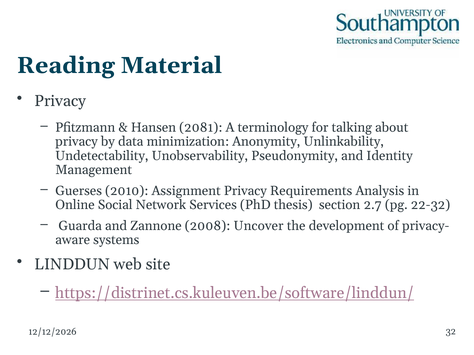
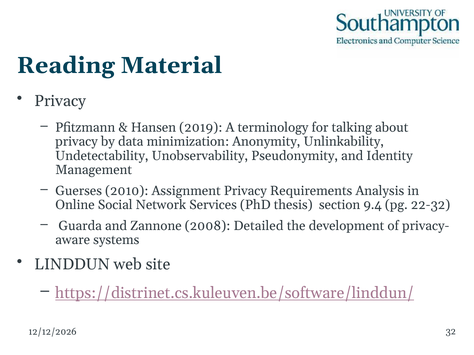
2081: 2081 -> 2019 (201, 128)
2.7: 2.7 -> 9.4 (373, 205)
Uncover: Uncover -> Detailed (259, 226)
